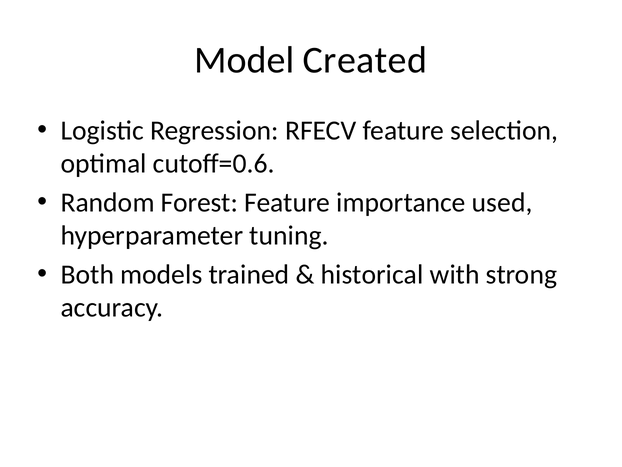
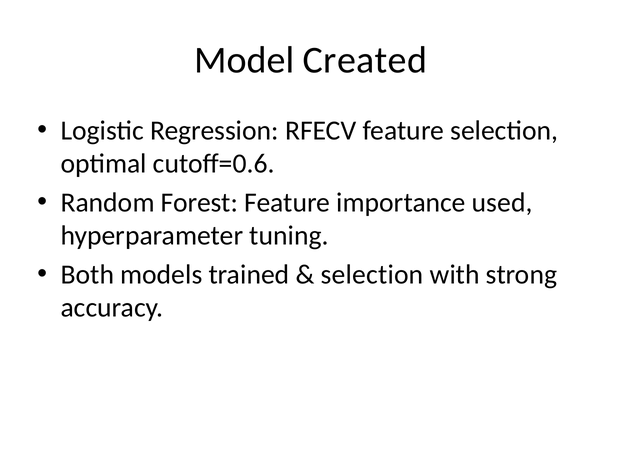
historical: historical -> selection (372, 274)
